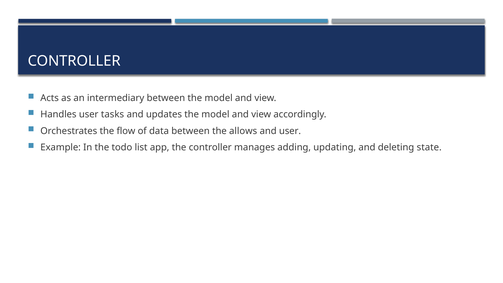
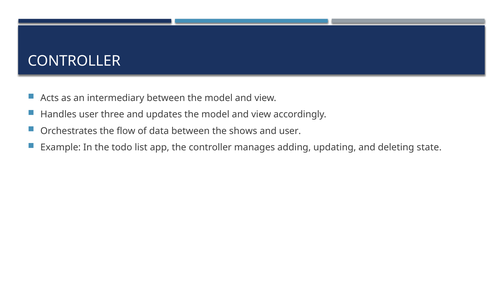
tasks: tasks -> three (113, 115)
allows: allows -> shows (243, 131)
